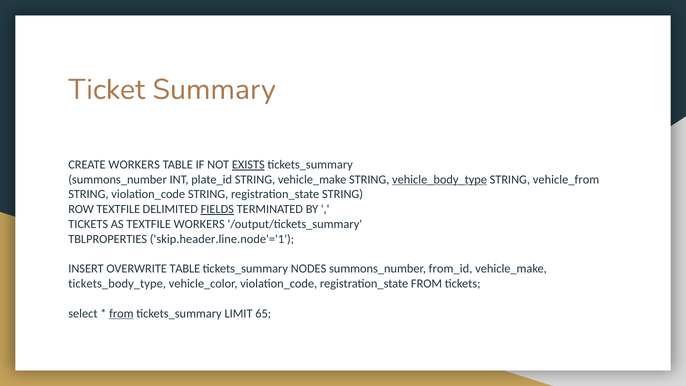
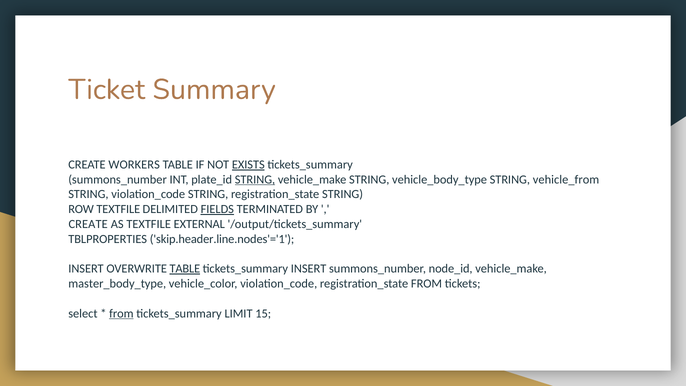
STRING underline: none -> present (255, 179)
vehicle_body_type underline: present -> none (440, 179)
TICKETS: TICKETS -> CREATE (88, 224)
TEXTFILE WORKERS: WORKERS -> EXTERNAL (199, 224)
skip.header.line.node'='1: skip.header.line.node'='1 -> skip.header.line.nodes'='1 (222, 239)
TABLE underline: none -> present (185, 269)
tickets_summary NODES: NODES -> INSERT (309, 269)
from_id: from_id -> node_id (451, 269)
tickets_body_type: tickets_body_type -> master_body_type (117, 284)
65: 65 -> 15 (263, 313)
